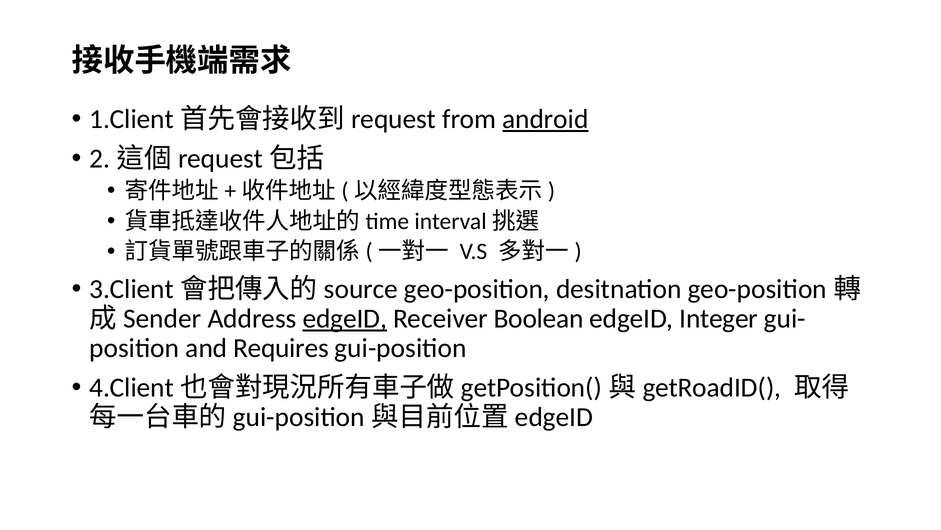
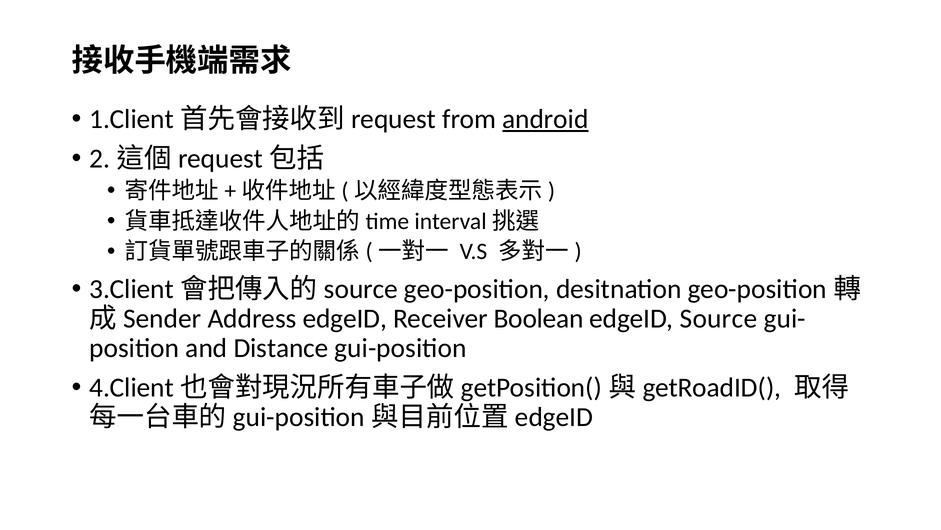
edgeID underline: present -> none (345, 318)
Integer: Integer -> Source (718, 318)
Requires: Requires -> Distance (281, 348)
